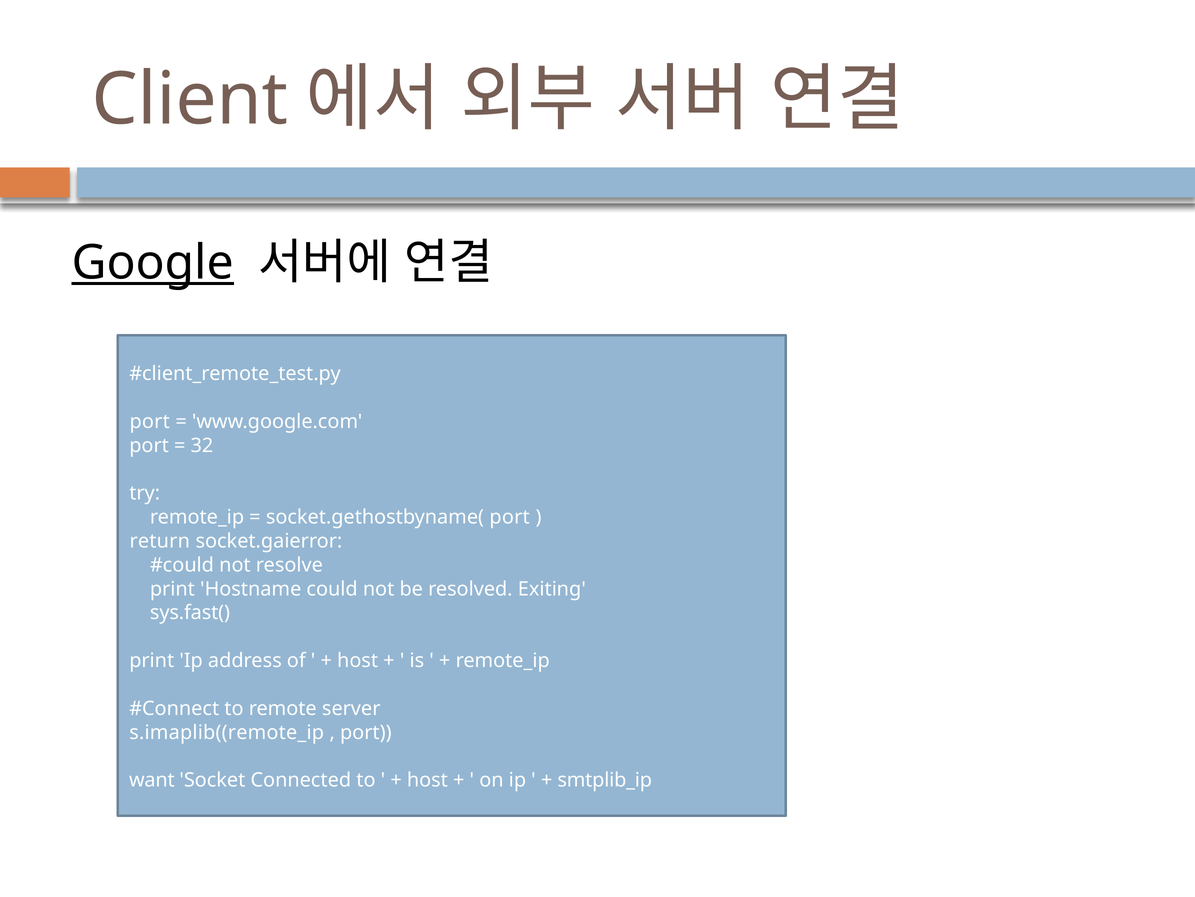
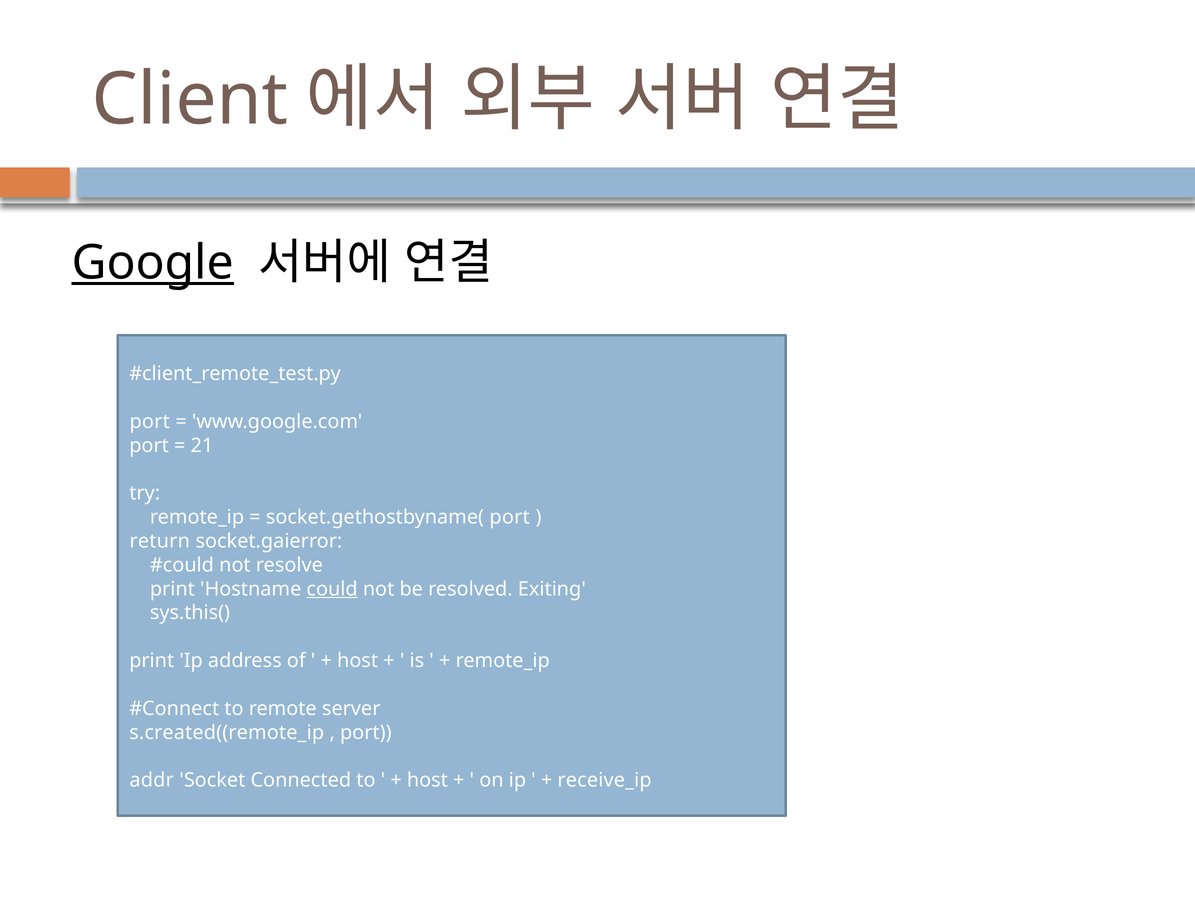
32: 32 -> 21 (202, 445)
could underline: none -> present (332, 588)
sys.fast(: sys.fast( -> sys.this( (190, 612)
s.imaplib((remote_ip: s.imaplib((remote_ip -> s.created((remote_ip (227, 732)
want: want -> addr (152, 780)
smtplib_ip: smtplib_ip -> receive_ip (605, 780)
